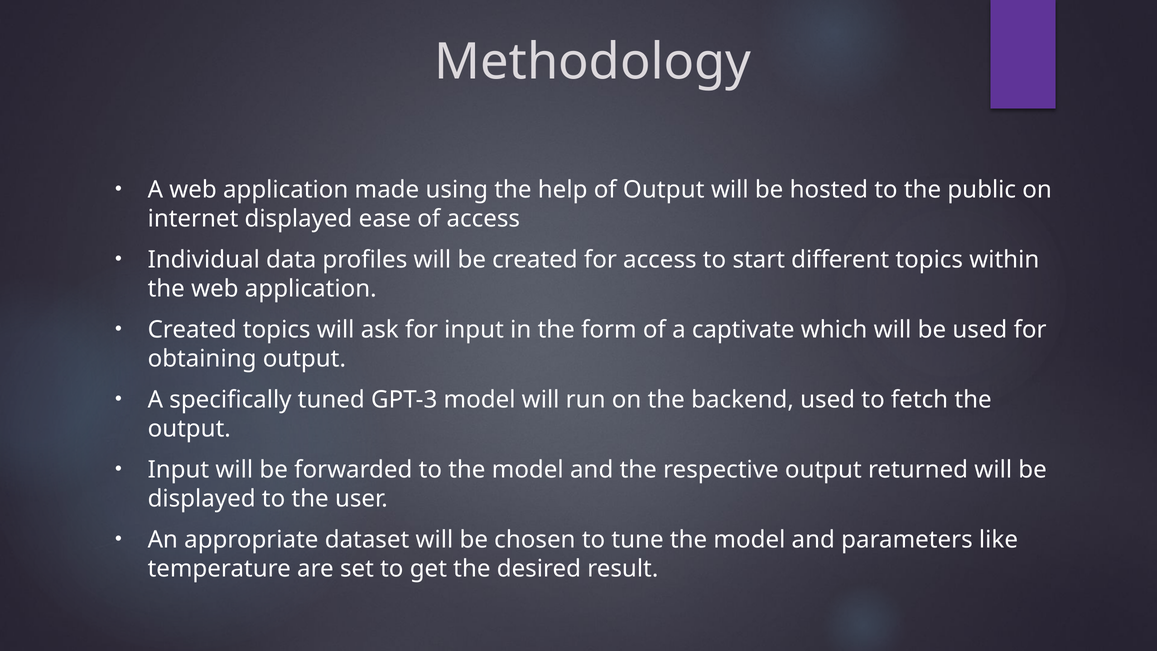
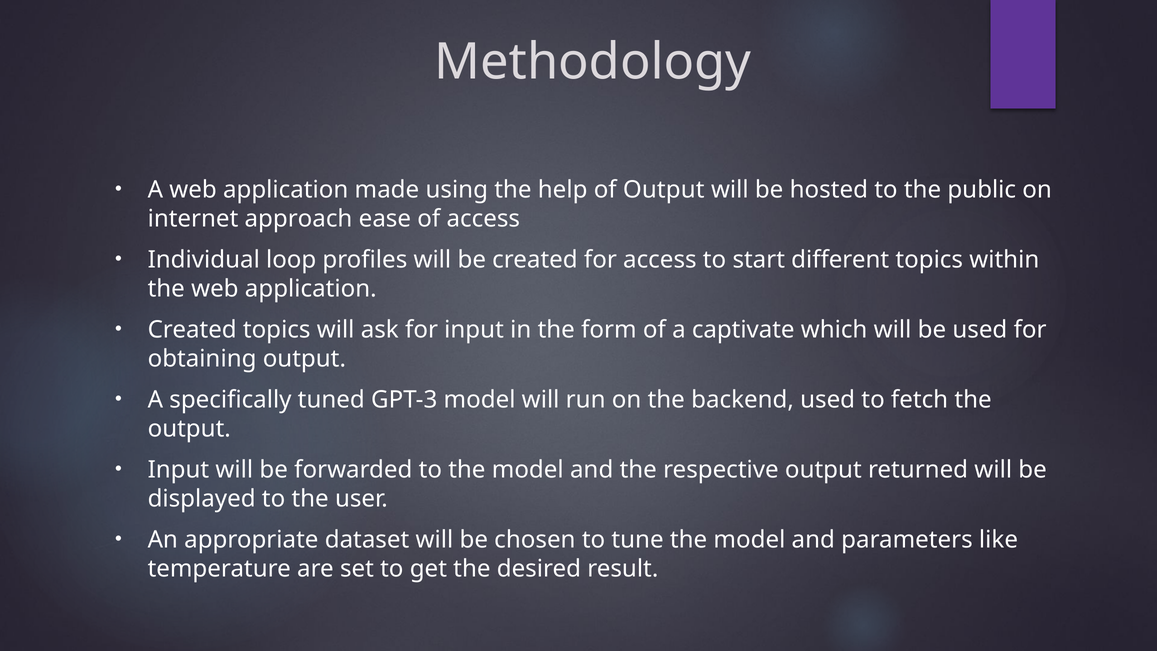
internet displayed: displayed -> approach (298, 219)
data: data -> loop (291, 260)
